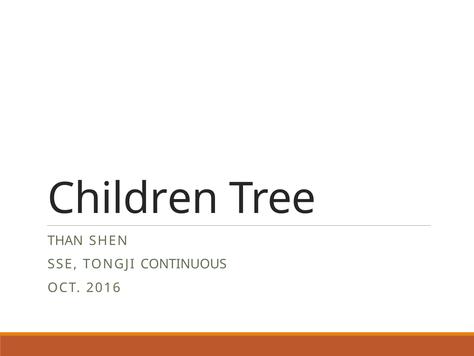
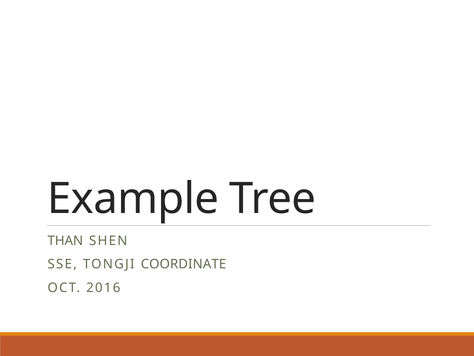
Children: Children -> Example (133, 199)
CONTINUOUS: CONTINUOUS -> COORDINATE (184, 264)
